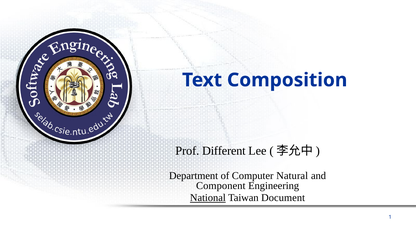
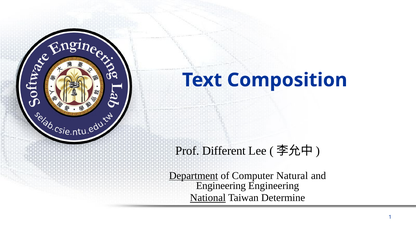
Department underline: none -> present (194, 176)
Component: Component -> Engineering (221, 186)
Document: Document -> Determine (283, 198)
